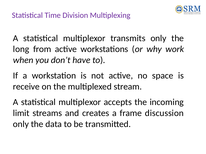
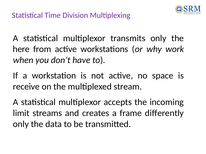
long: long -> here (21, 49)
discussion: discussion -> differently (164, 113)
